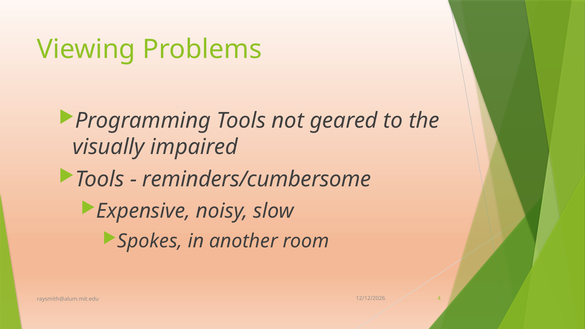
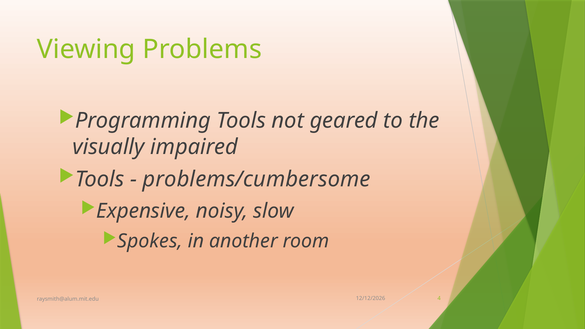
reminders/cumbersome: reminders/cumbersome -> problems/cumbersome (257, 179)
